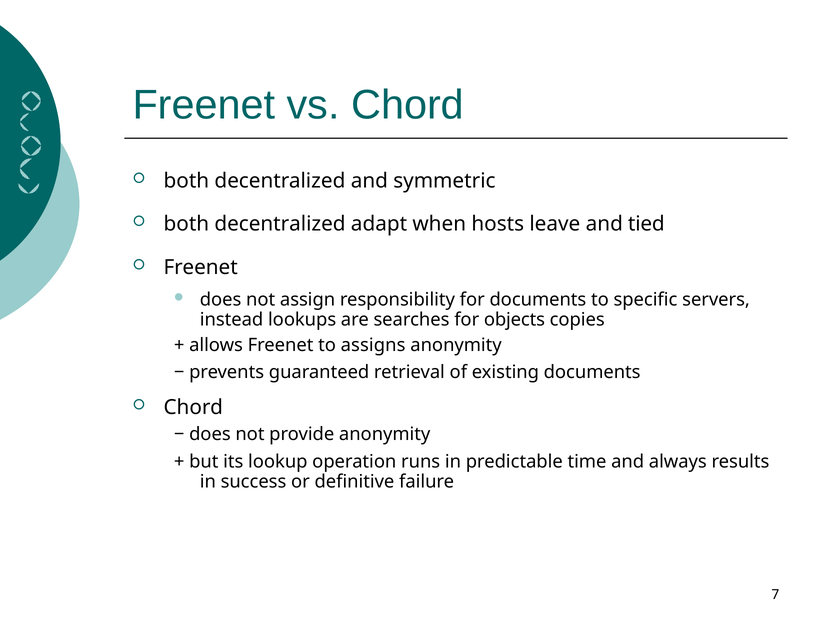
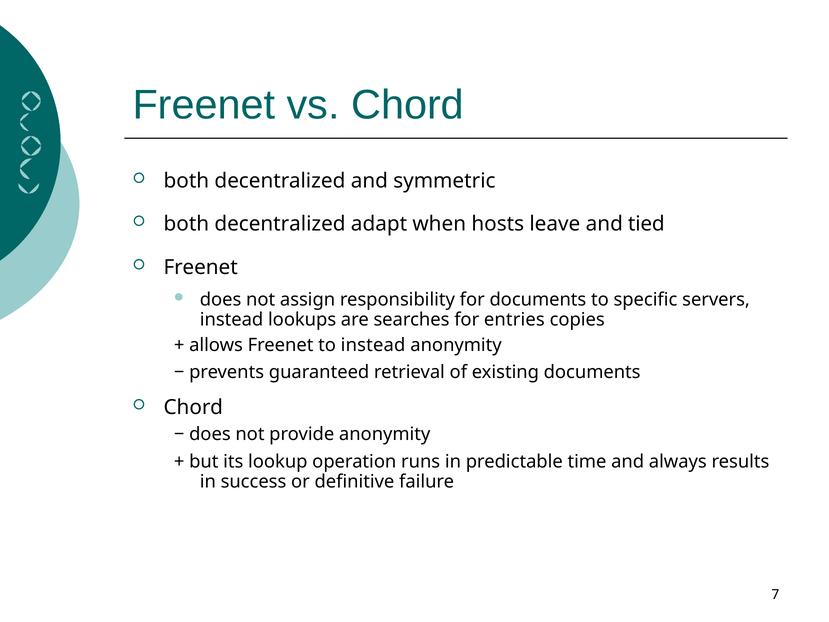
objects: objects -> entries (514, 319)
to assigns: assigns -> instead (373, 345)
